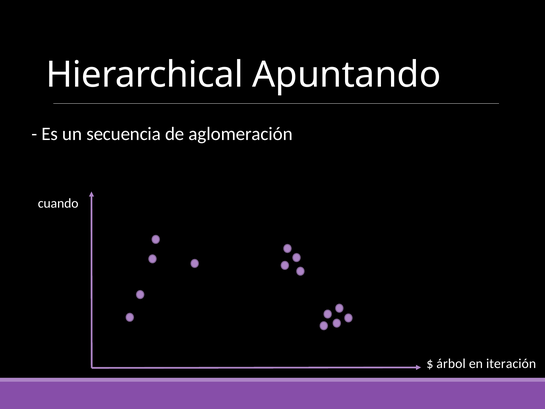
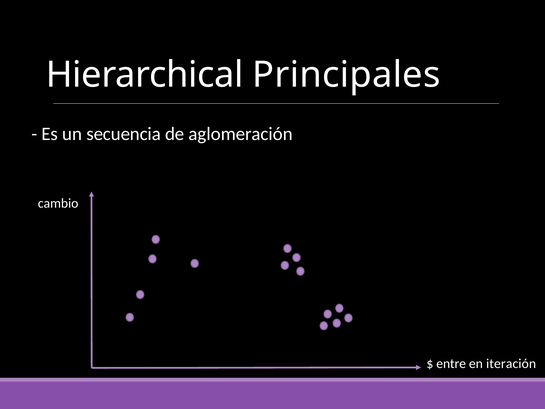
Apuntando: Apuntando -> Principales (346, 75)
cuando: cuando -> cambio (58, 203)
árbol: árbol -> entre (451, 363)
